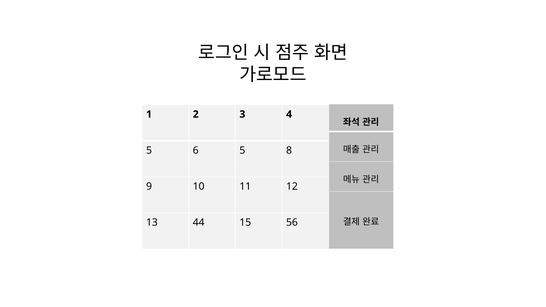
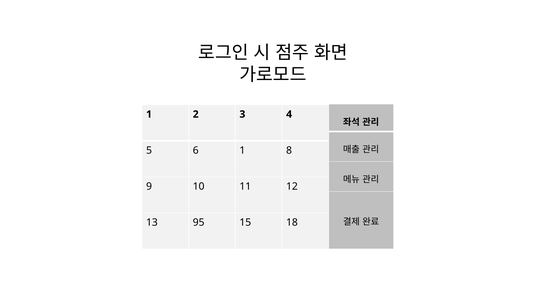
6 5: 5 -> 1 (242, 150)
44: 44 -> 95 (199, 223)
56: 56 -> 18 (292, 223)
